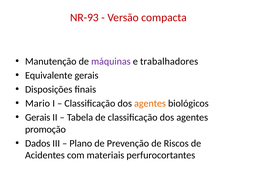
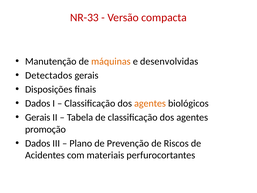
NR-93: NR-93 -> NR-33 (84, 17)
máquinas colour: purple -> orange (111, 61)
trabalhadores: trabalhadores -> desenvolvidas (169, 61)
Equivalente: Equivalente -> Detectados (49, 75)
Mario: Mario -> Dados (38, 103)
